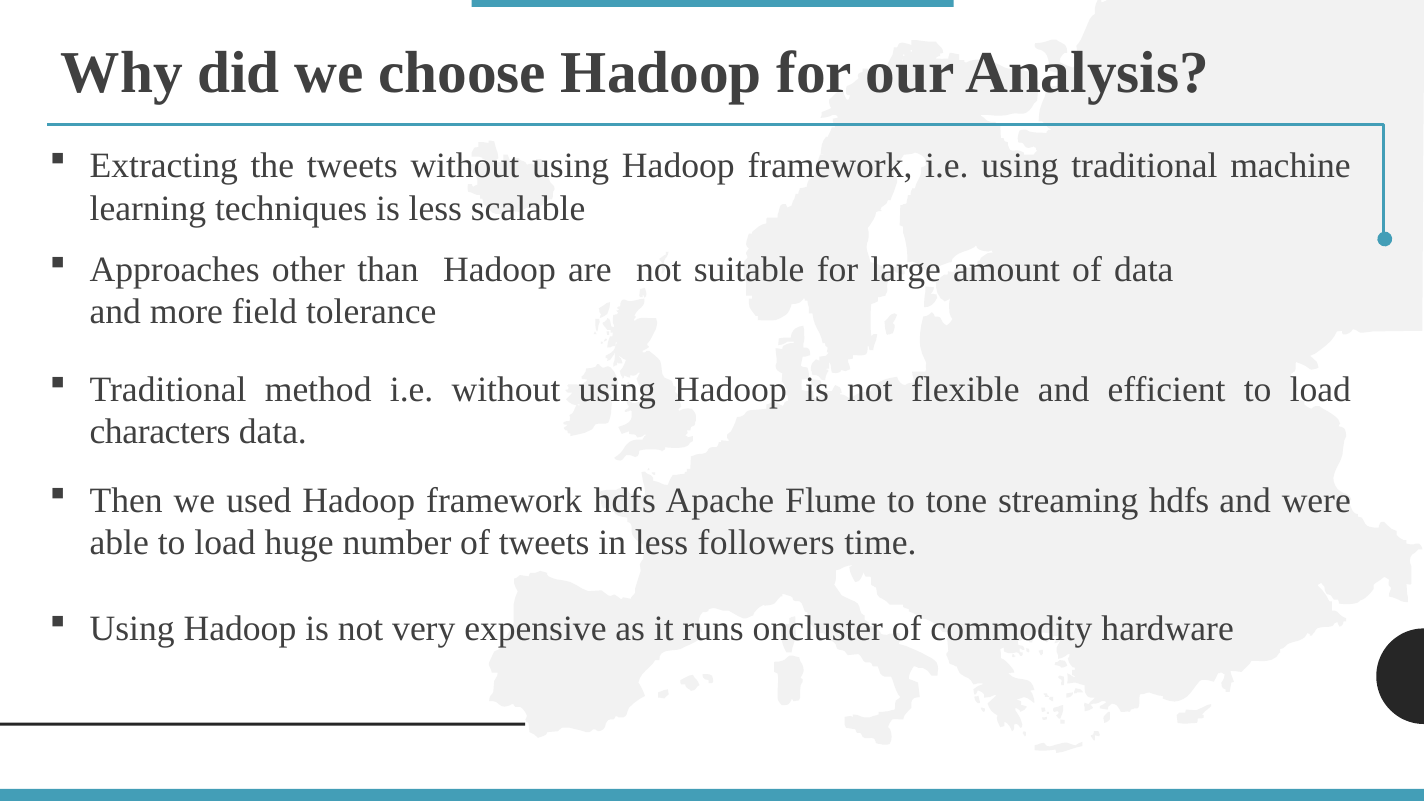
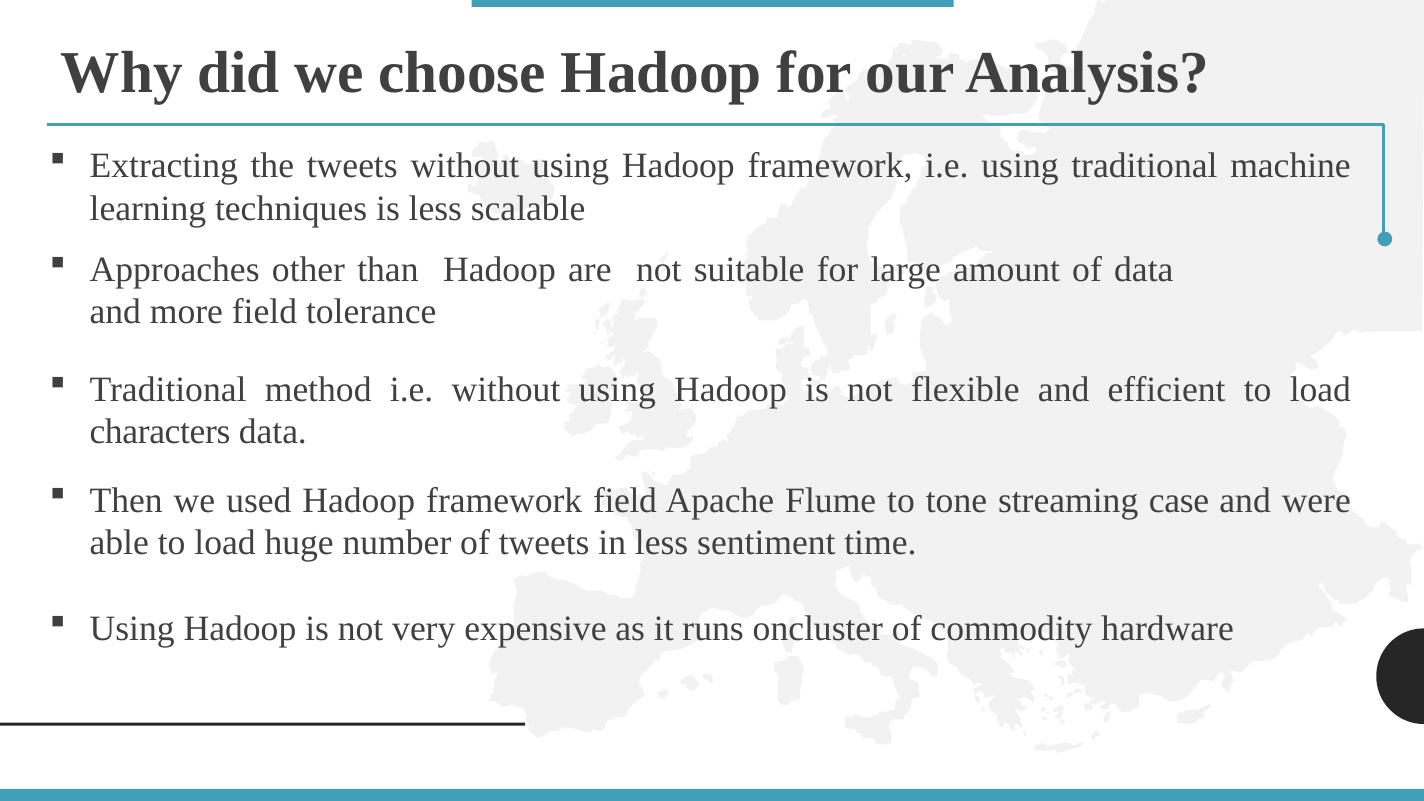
framework hdfs: hdfs -> field (625, 500)
streaming hdfs: hdfs -> case (1179, 500)
followers: followers -> sentiment (766, 543)
